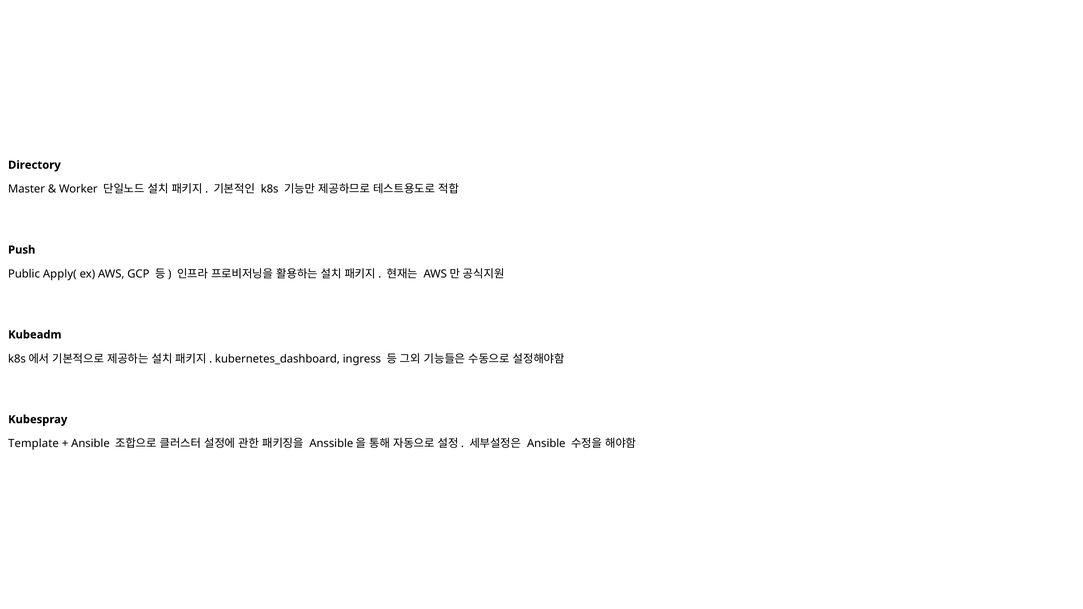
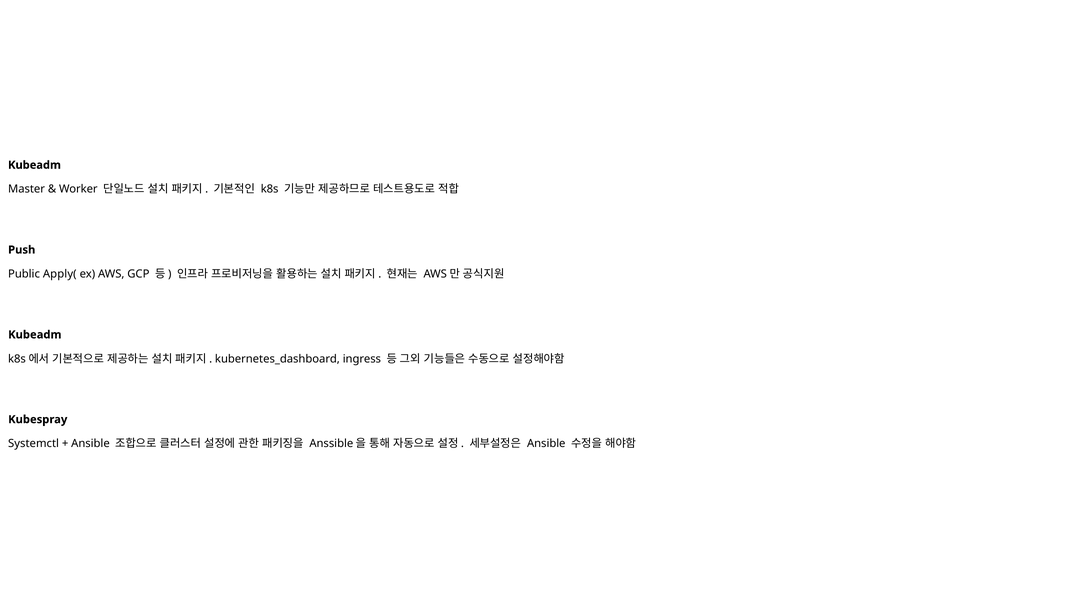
Directory: Directory -> Kubeadm (34, 165)
Template: Template -> Systemctl (34, 444)
